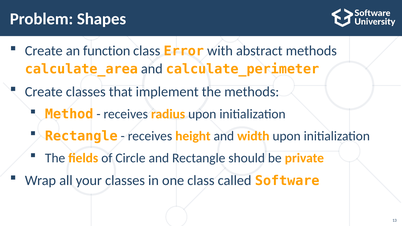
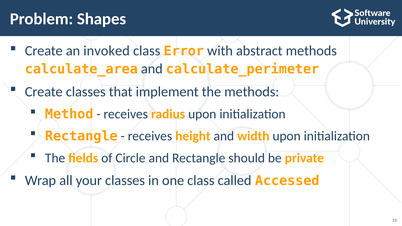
function: function -> invoked (107, 51)
Software: Software -> Accessed (287, 181)
